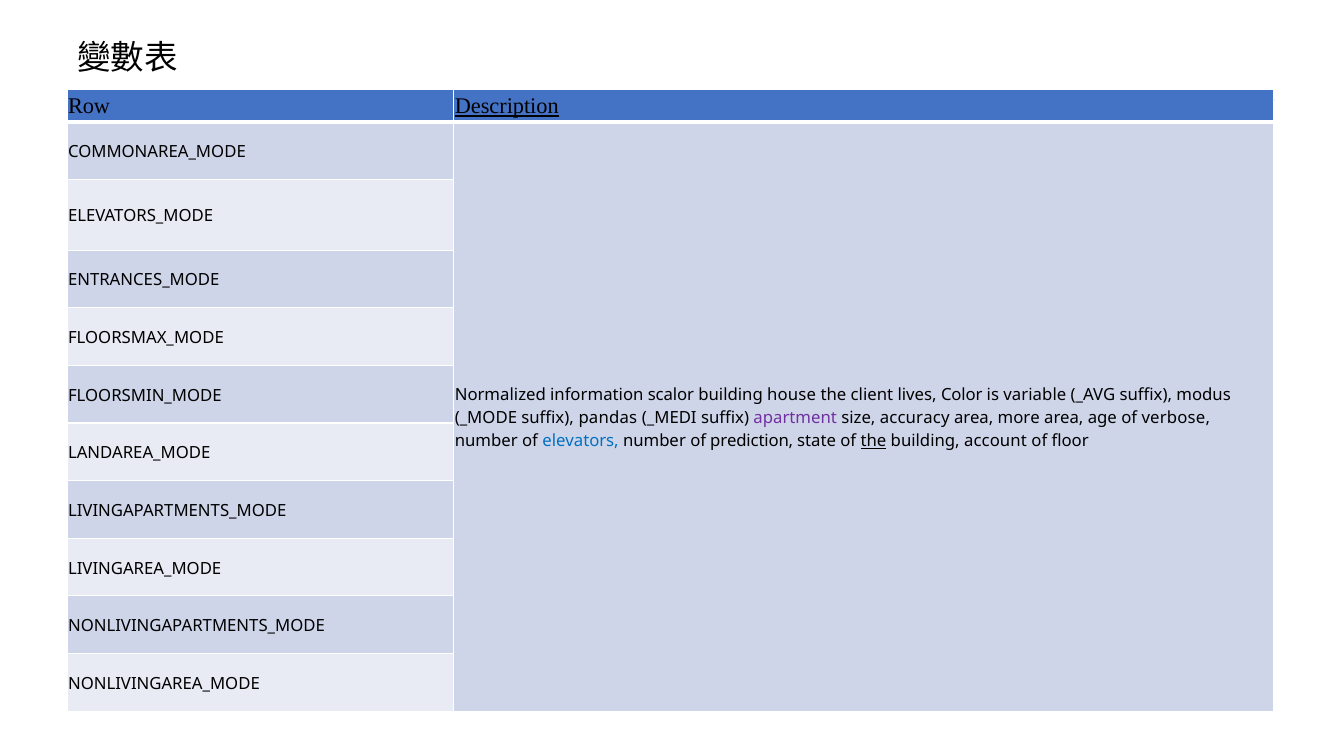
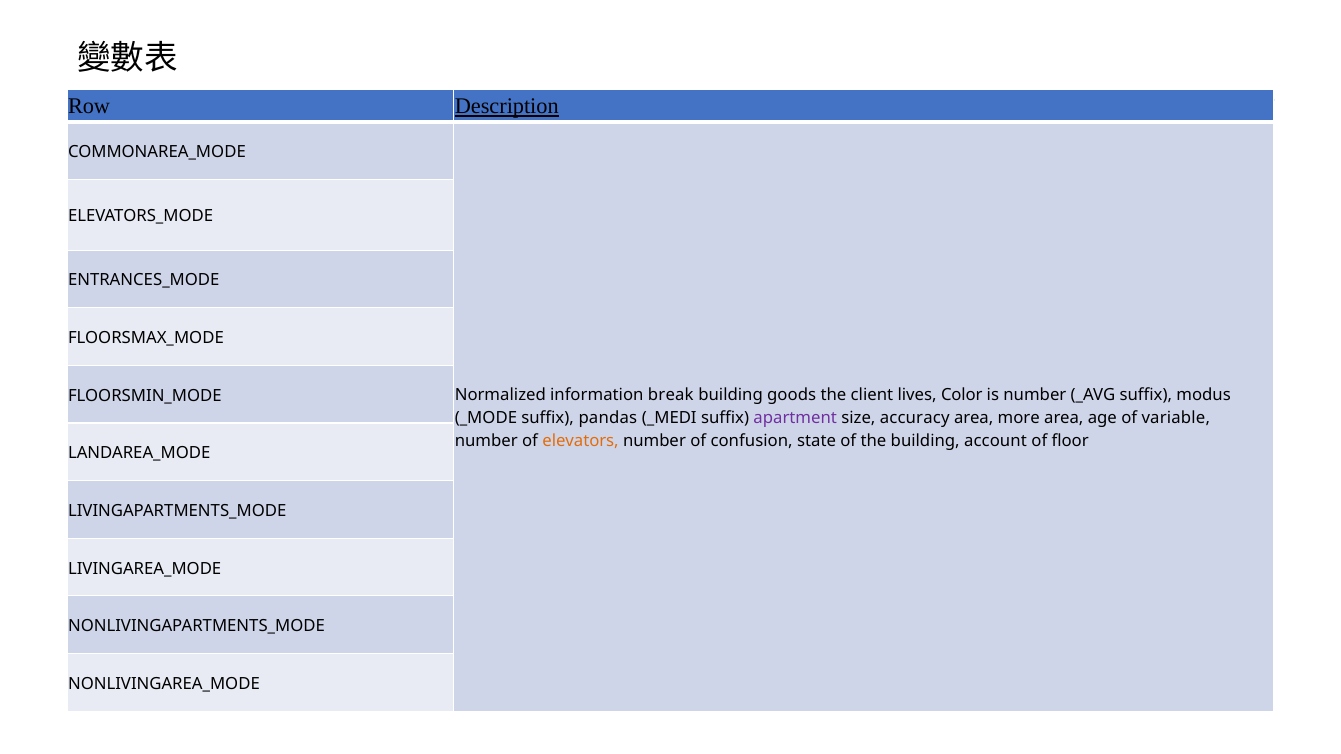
scalor: scalor -> break (671, 396)
house: house -> goods (792, 396)
is variable: variable -> number (1035, 396)
verbose: verbose -> variable (1176, 418)
elevators colour: blue -> orange (581, 441)
prediction: prediction -> confusion (752, 441)
the underline: present -> none (873, 441)
